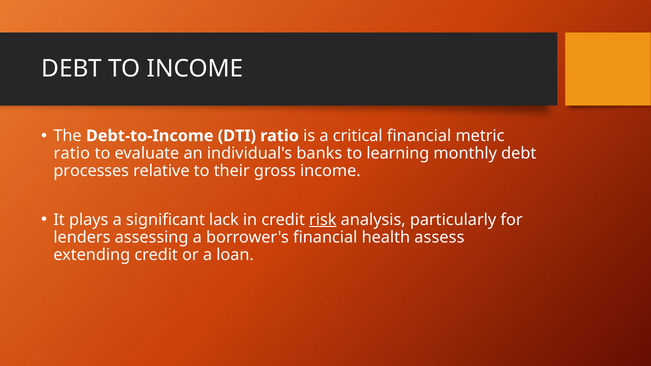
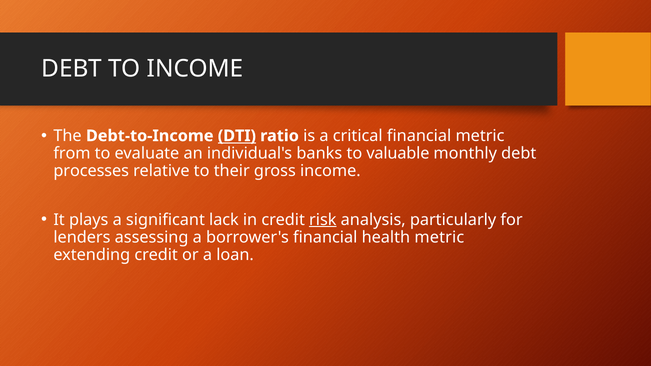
DTI underline: none -> present (237, 136)
ratio: ratio -> from (72, 153)
learning: learning -> valuable (398, 153)
health assess: assess -> metric (439, 237)
